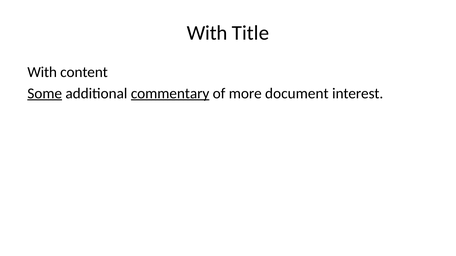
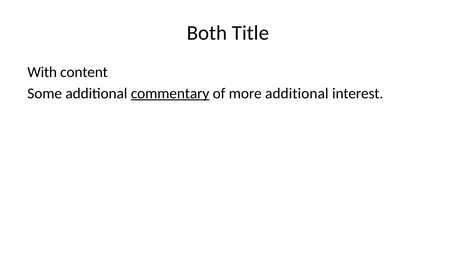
With: With -> Both (207, 33)
Some underline: present -> none (45, 94)
more document: document -> additional (297, 94)
